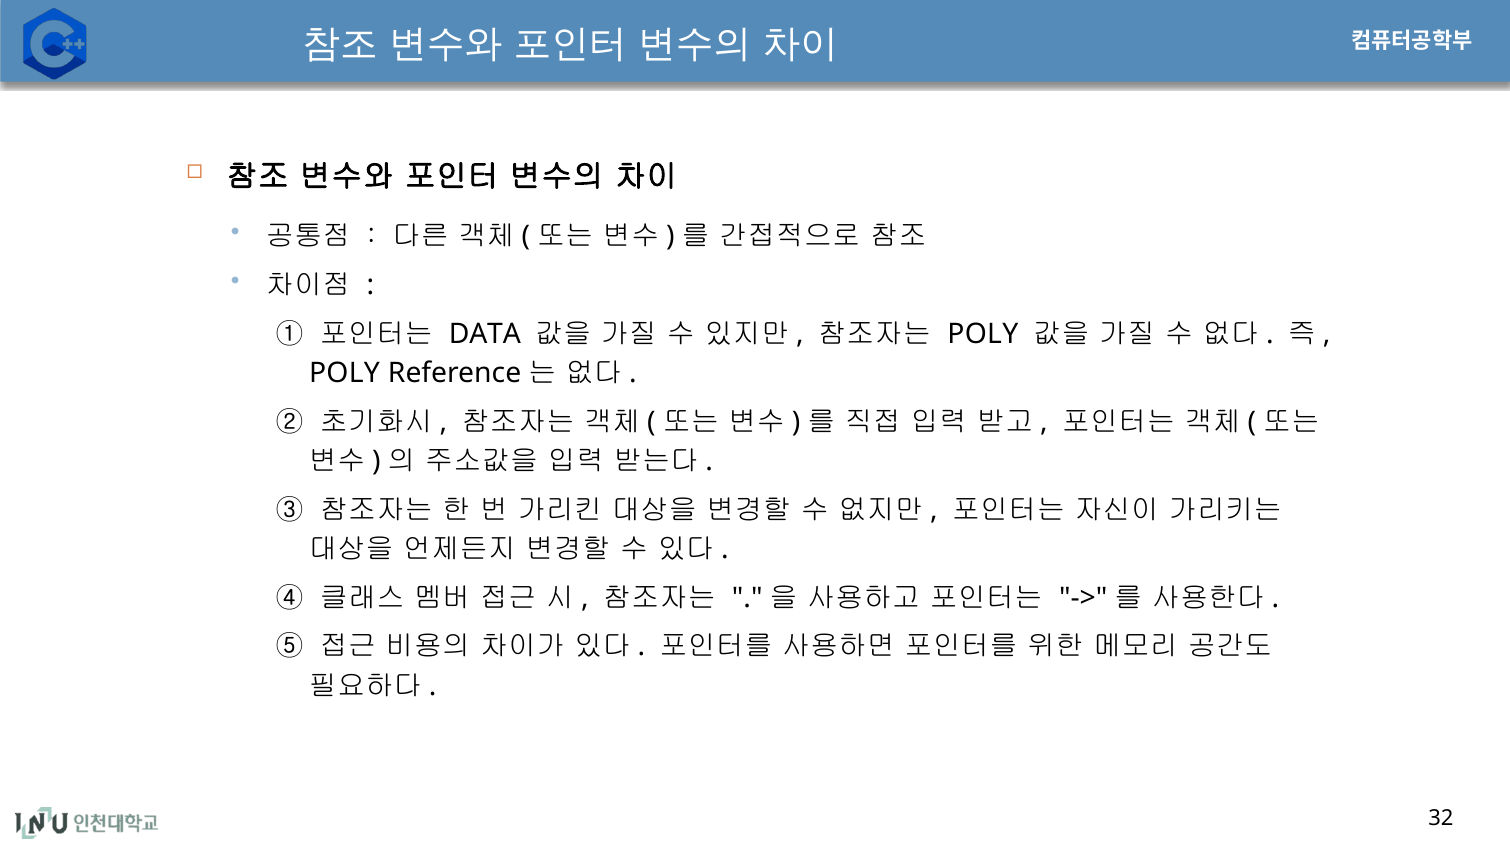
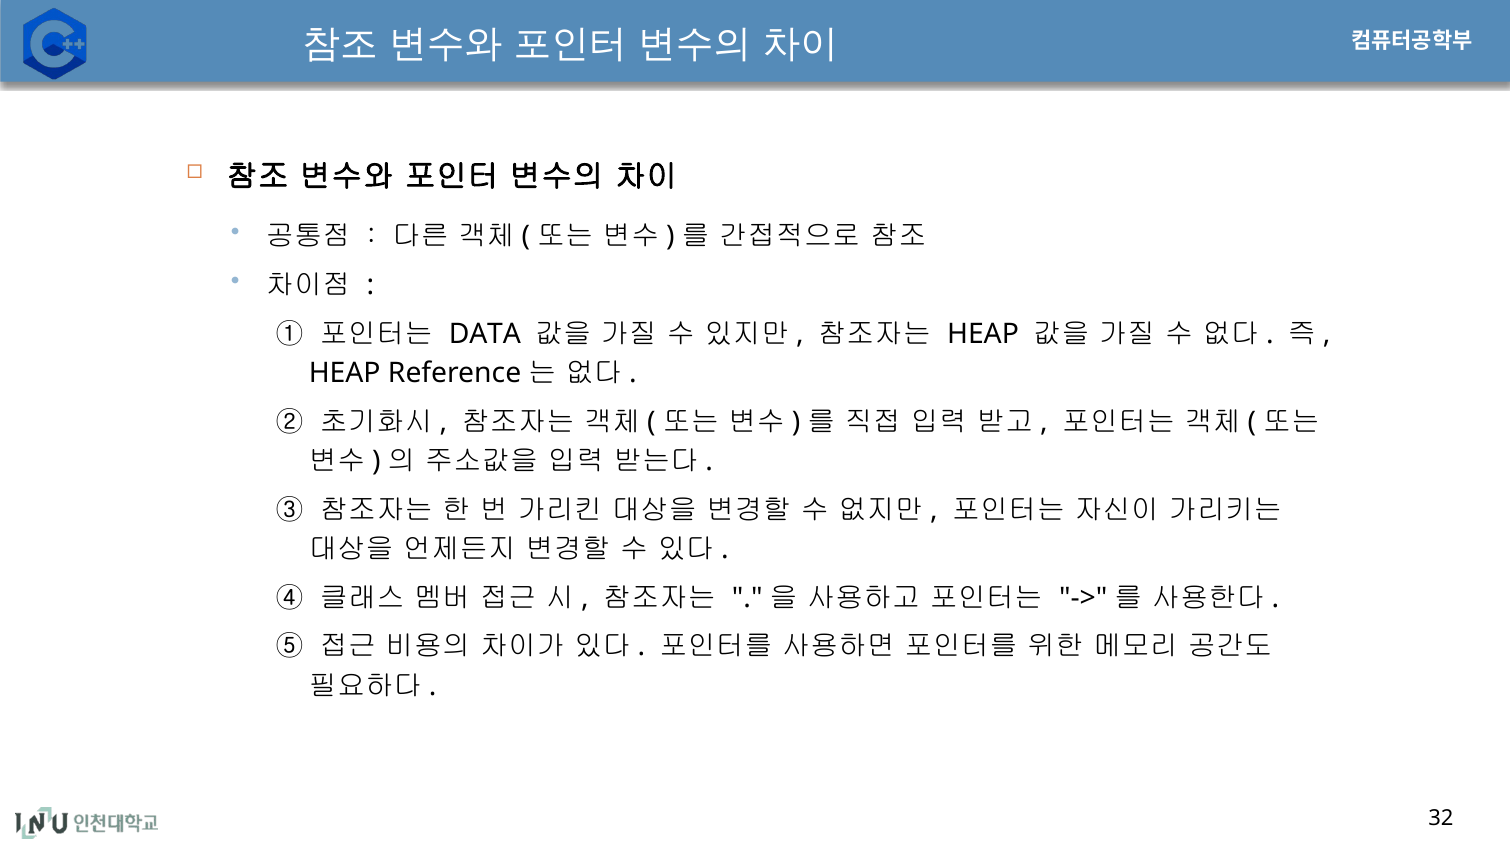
POLY: POLY -> HEAP (983, 334)
POLY: POLY -> HEAP (345, 373)
